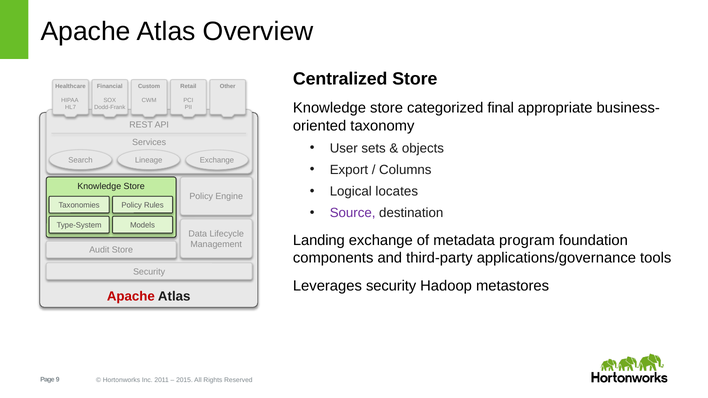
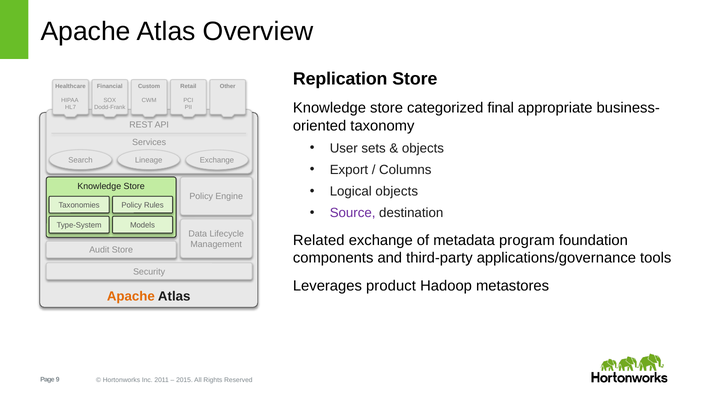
Centralized: Centralized -> Replication (340, 79)
Logical locates: locates -> objects (397, 192)
Landing: Landing -> Related (319, 240)
Leverages security: security -> product (391, 286)
Apache colour: red -> orange (131, 297)
